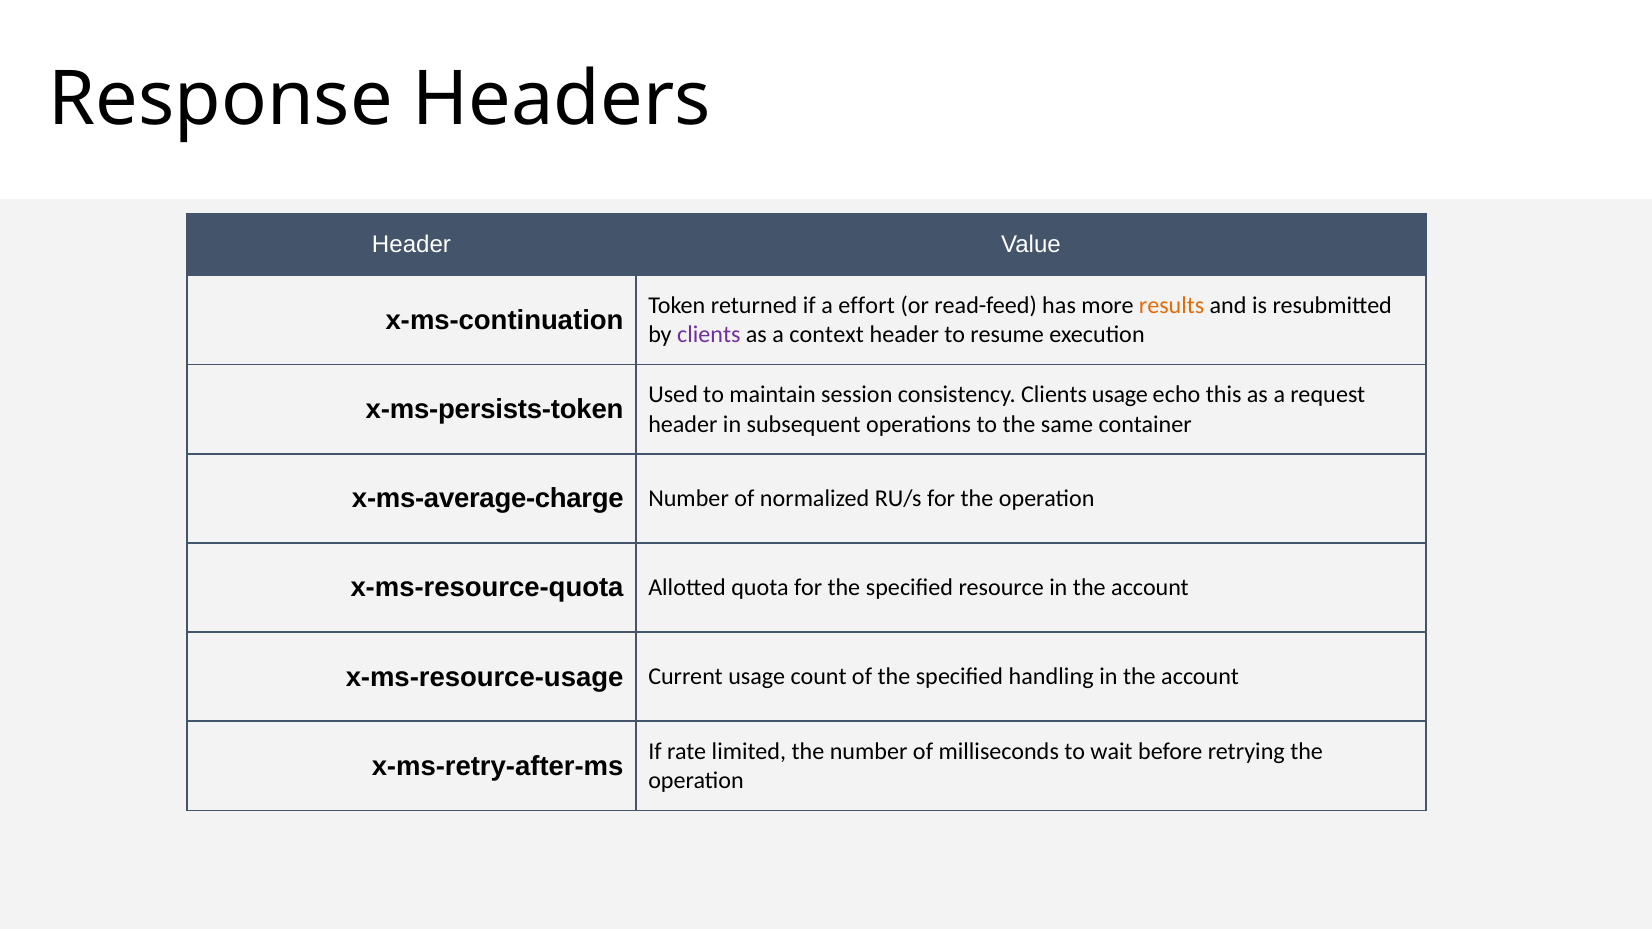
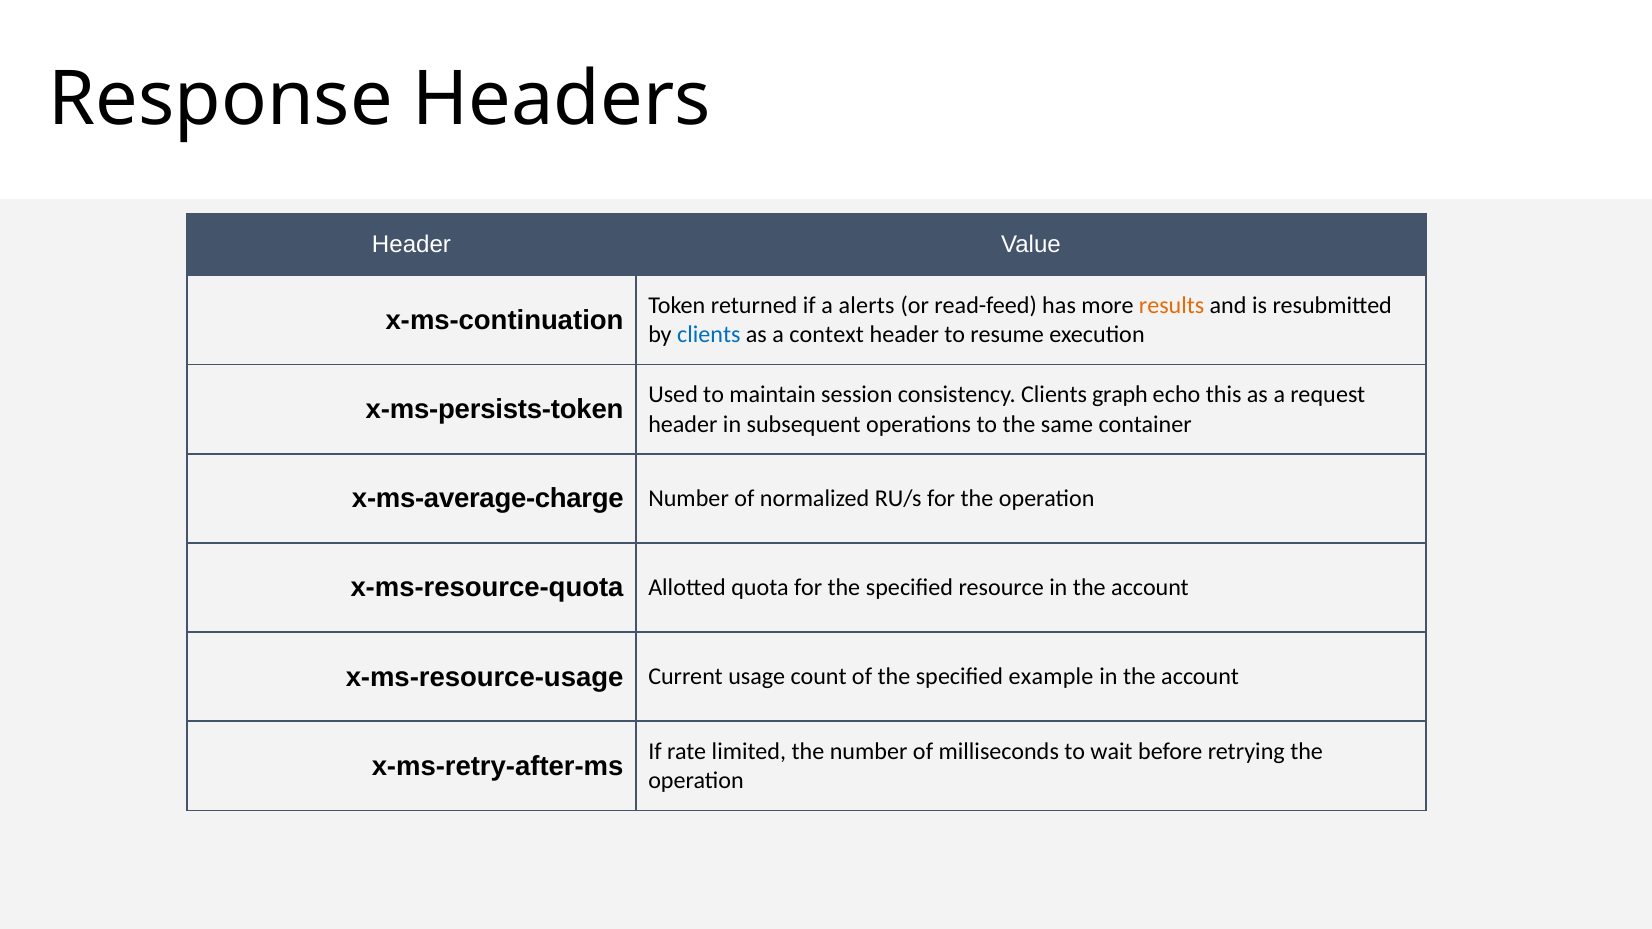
effort: effort -> alerts (867, 306)
clients colour: purple -> blue (709, 335)
Clients usage: usage -> graph (1120, 395)
handling: handling -> example (1051, 677)
